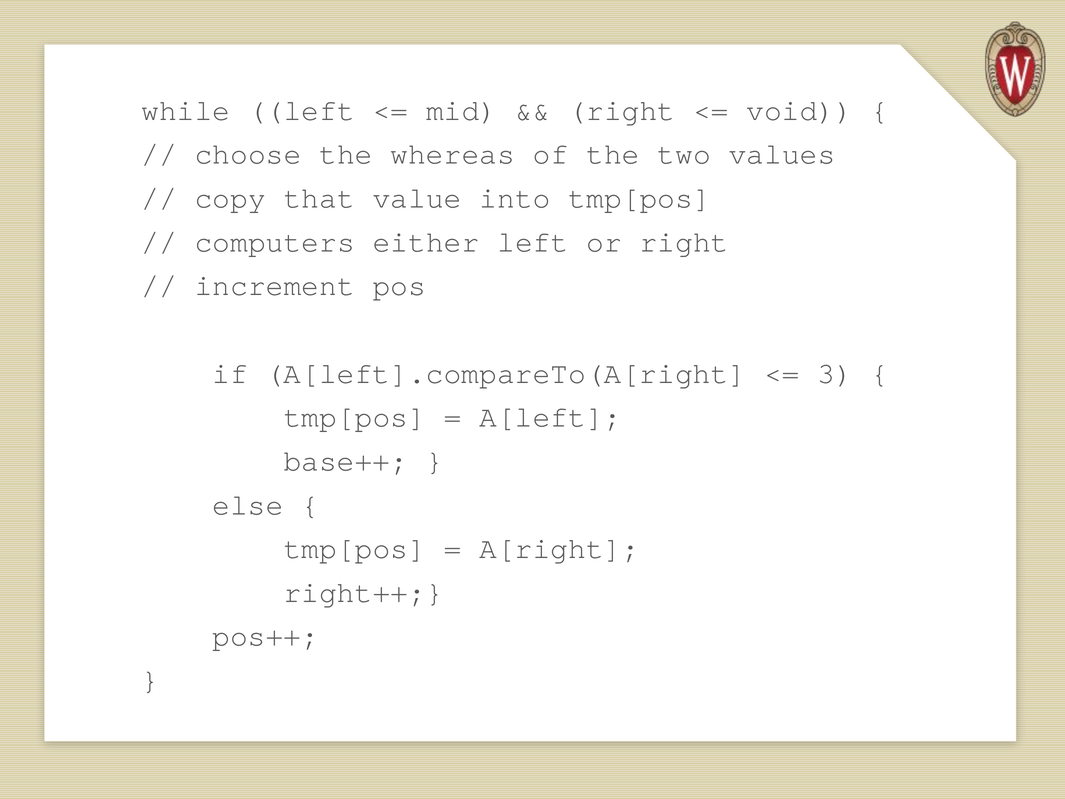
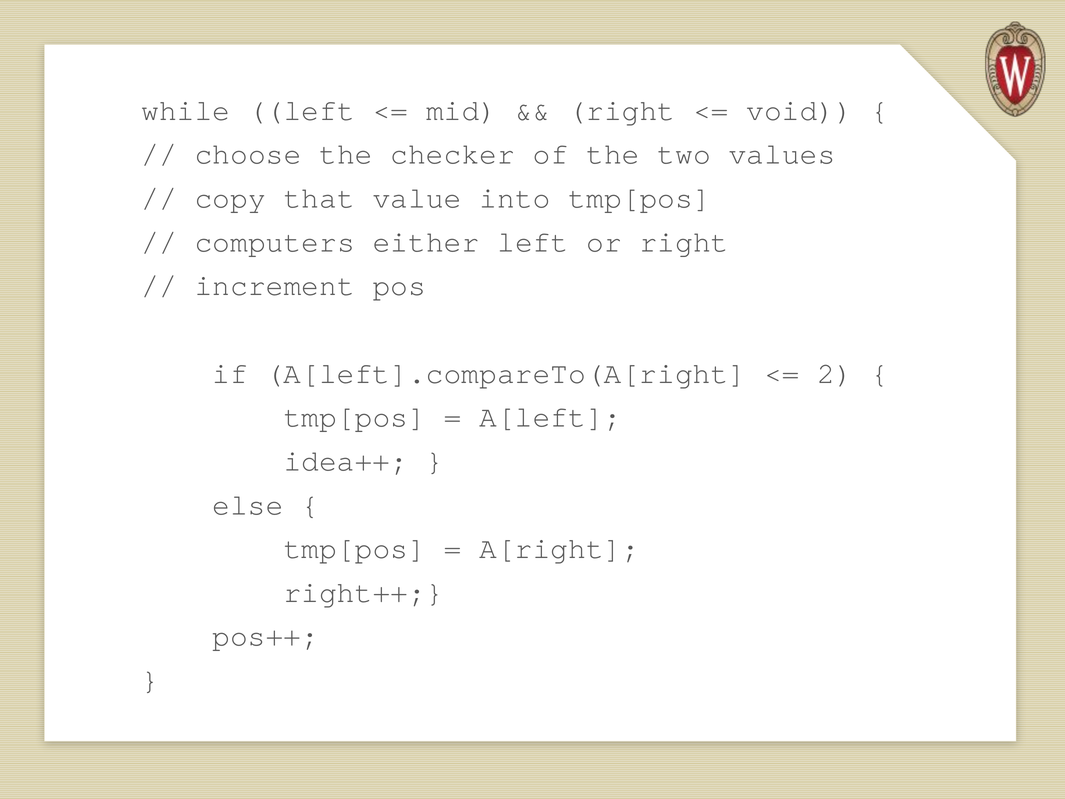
whereas: whereas -> checker (453, 154)
3: 3 -> 2 (835, 373)
base++: base++ -> idea++ (346, 461)
